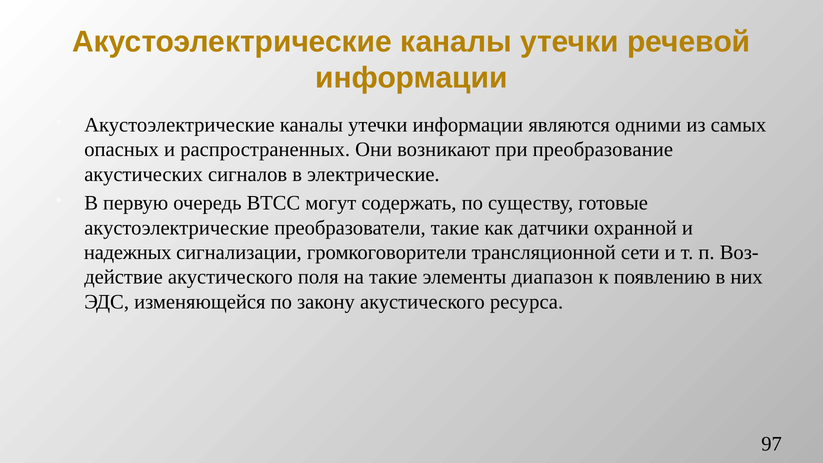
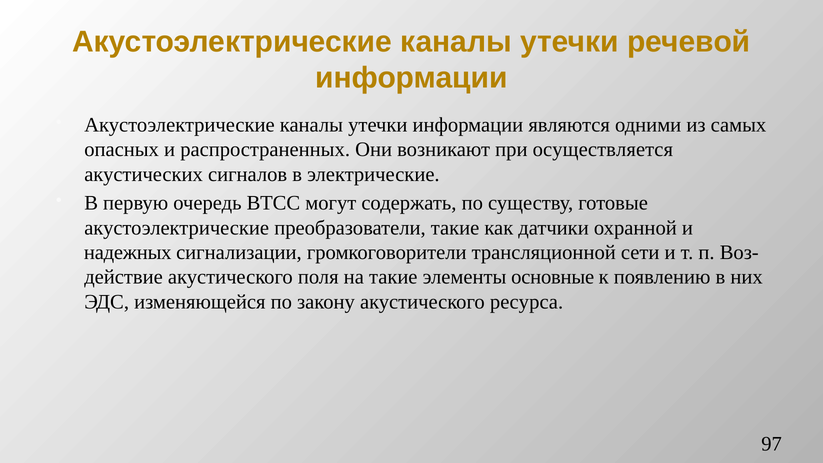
преобразование: преобразование -> осуществляется (603, 150)
диапазон: диапазон -> основные (553, 277)
